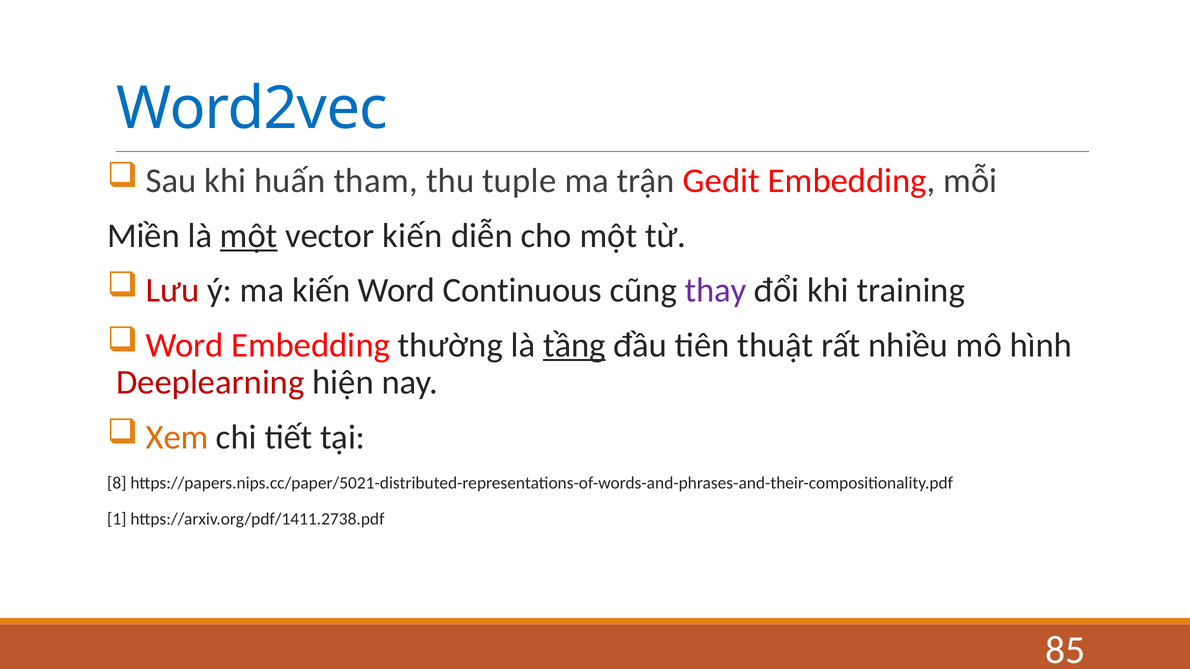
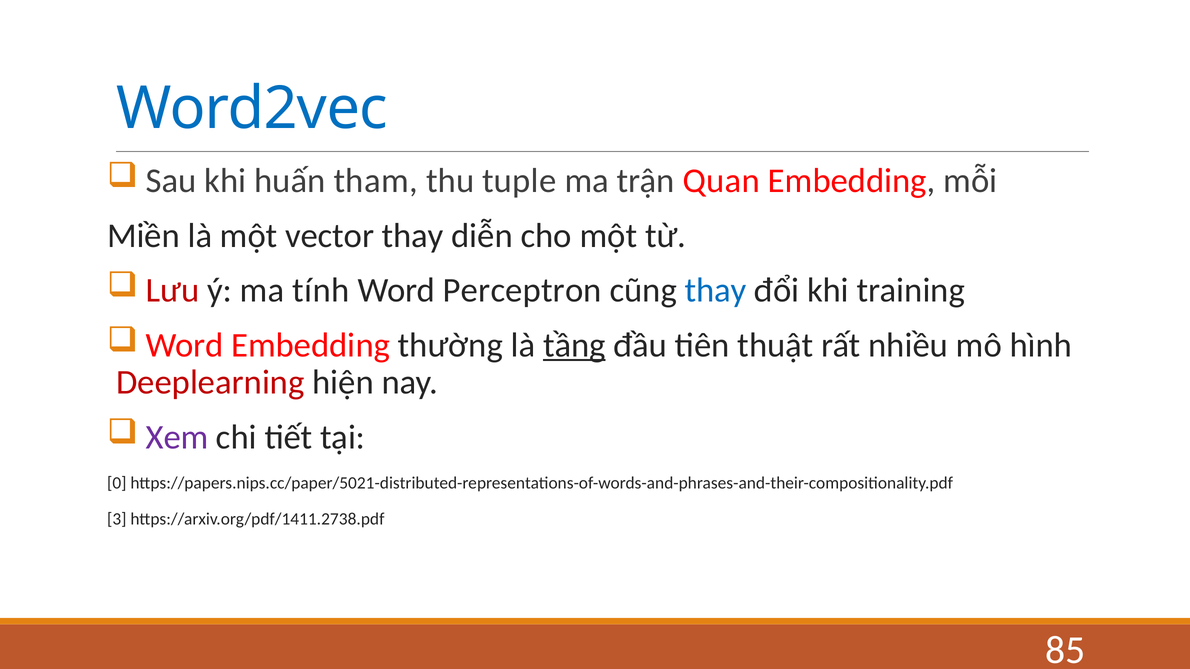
Gedit: Gedit -> Quan (721, 181)
một underline: present -> none (249, 236)
vector kiến: kiến -> thay (413, 236)
ma kiến: kiến -> tính (321, 291)
Continuous: Continuous -> Perceptron (522, 291)
thay colour: purple -> blue (716, 291)
Xem colour: orange -> purple (177, 438)
8: 8 -> 0 (117, 483)
1: 1 -> 3 (117, 519)
